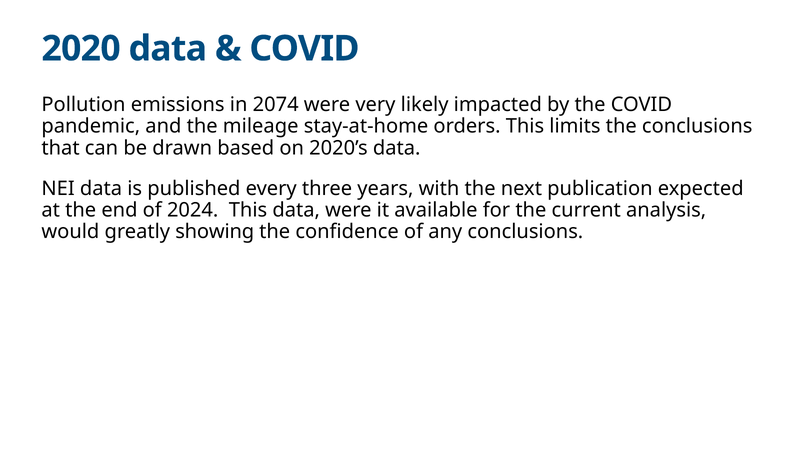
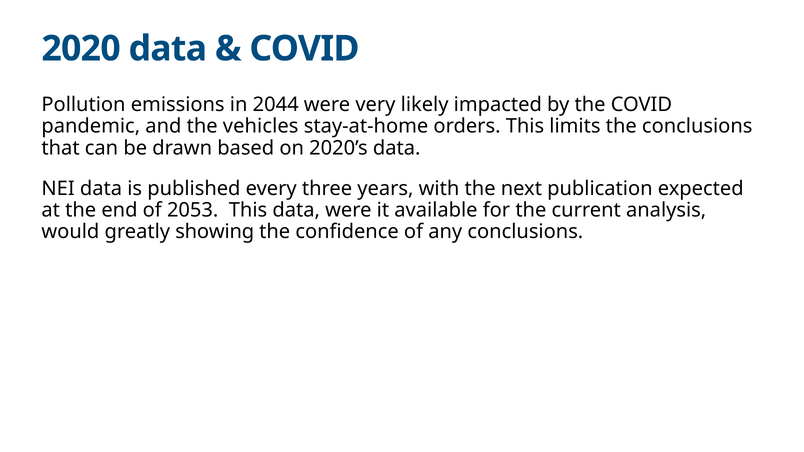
2074: 2074 -> 2044 (276, 105)
mileage: mileage -> vehicles (261, 126)
2024: 2024 -> 2053 (193, 210)
